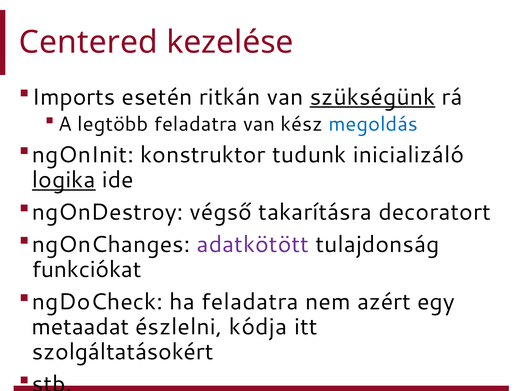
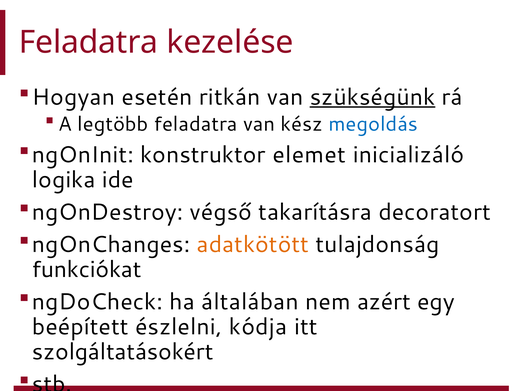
Centered: Centered -> Feladatra (89, 42)
Imports: Imports -> Hogyan (74, 97)
tudunk: tudunk -> elemet (309, 155)
logika underline: present -> none (64, 180)
adatkötött colour: purple -> orange (253, 245)
ha feladatra: feladatra -> általában (250, 302)
metaadat: metaadat -> beépített (80, 327)
